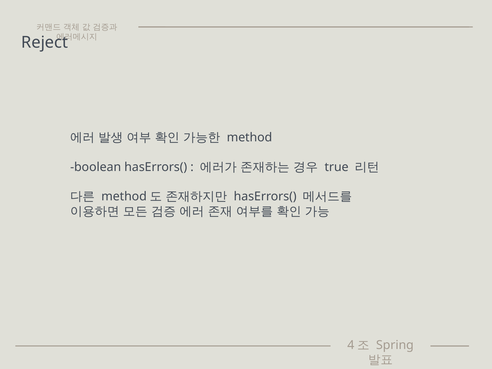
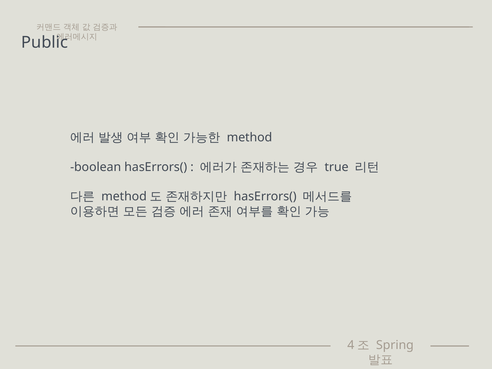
Reject: Reject -> Public (45, 42)
